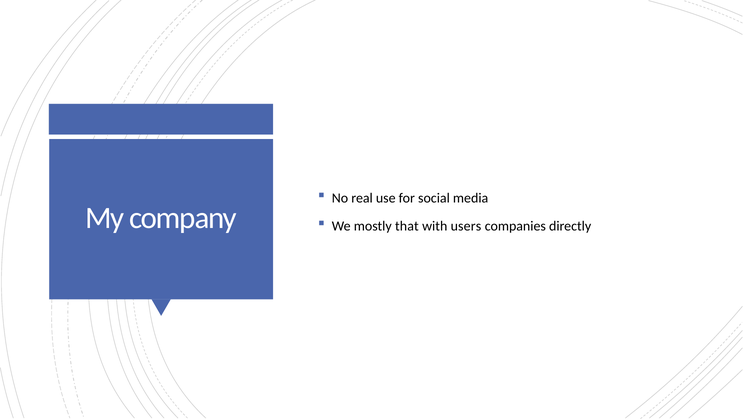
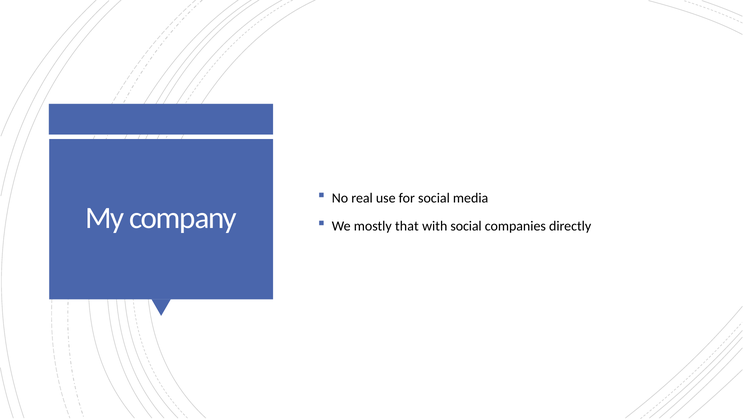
with users: users -> social (466, 226)
